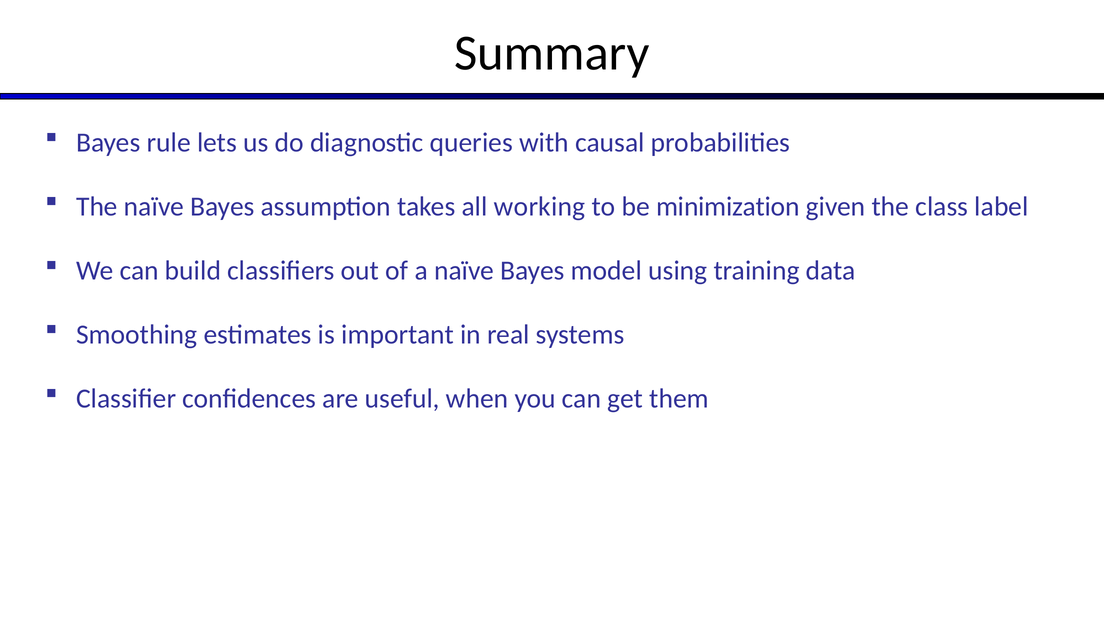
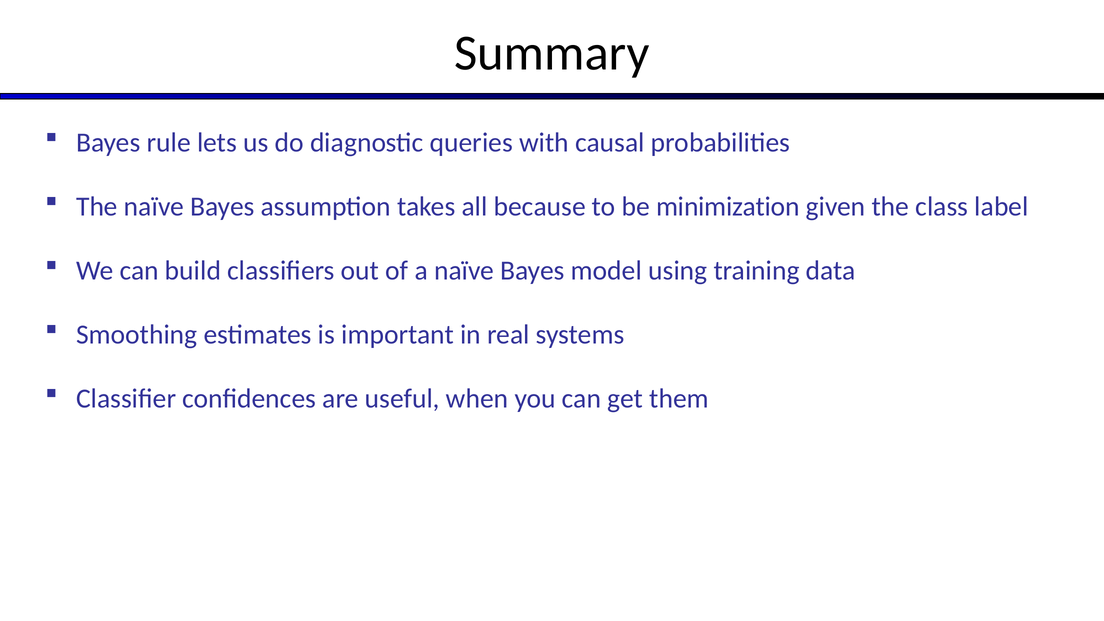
working: working -> because (540, 207)
